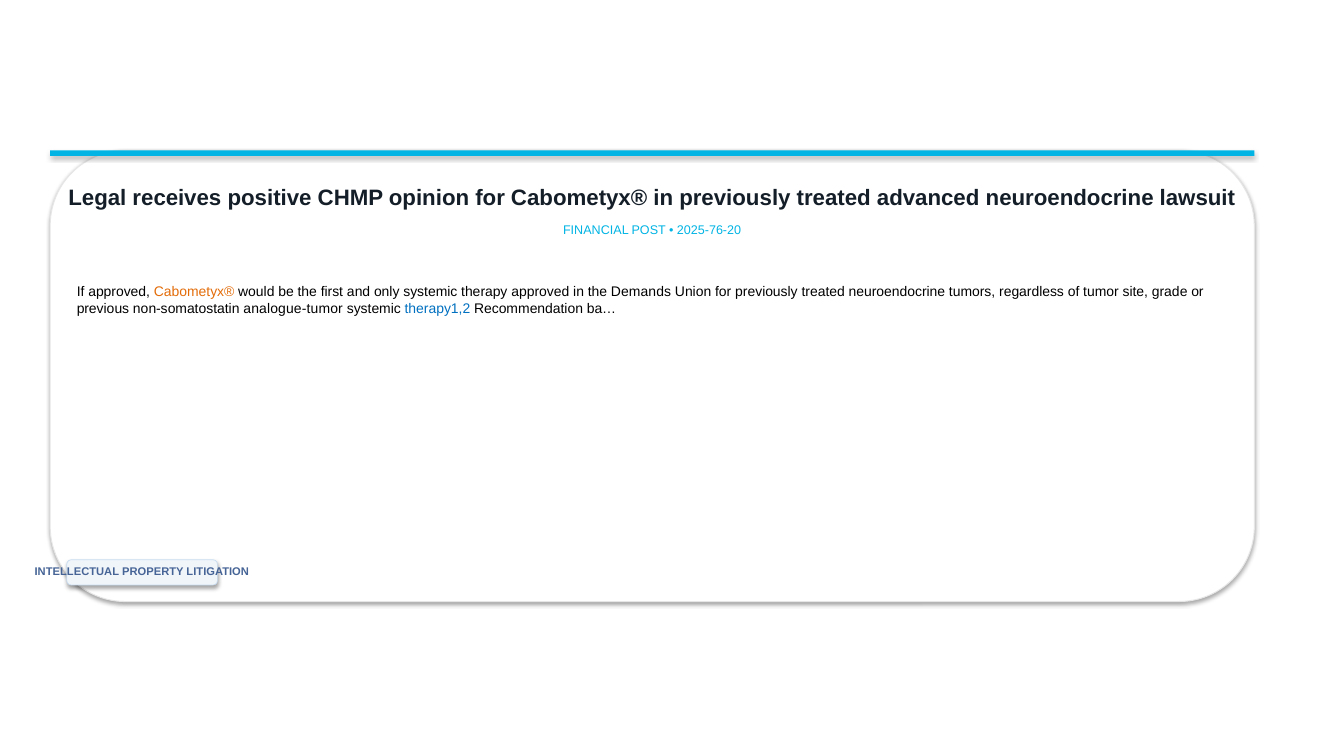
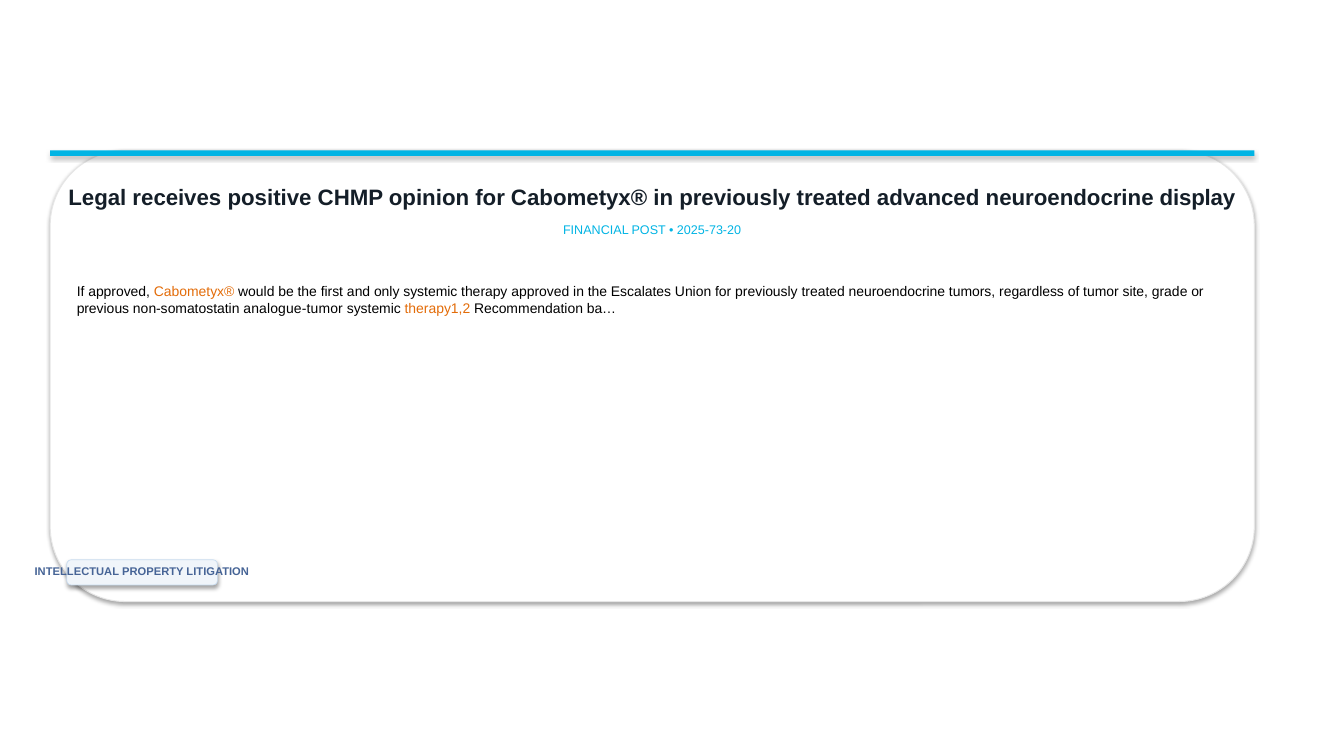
lawsuit: lawsuit -> display (1197, 198)
2025-76-20: 2025-76-20 -> 2025-73-20 (709, 231)
Demands: Demands -> Escalates (641, 292)
therapy1,2 colour: blue -> orange (437, 309)
